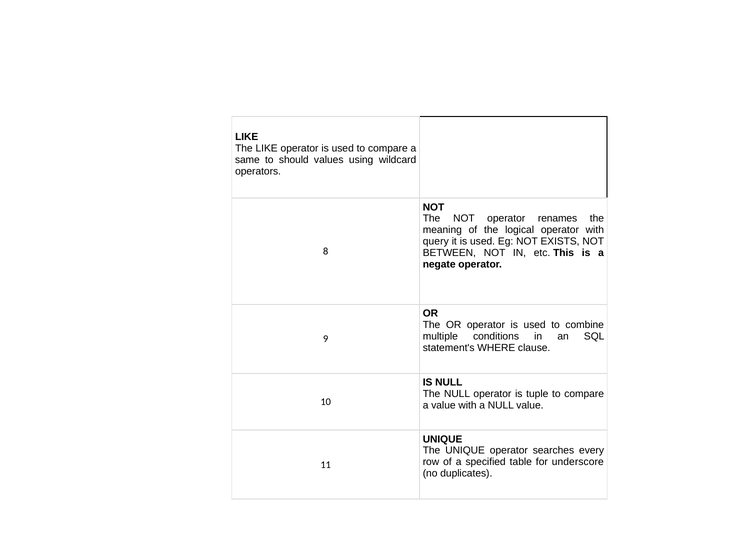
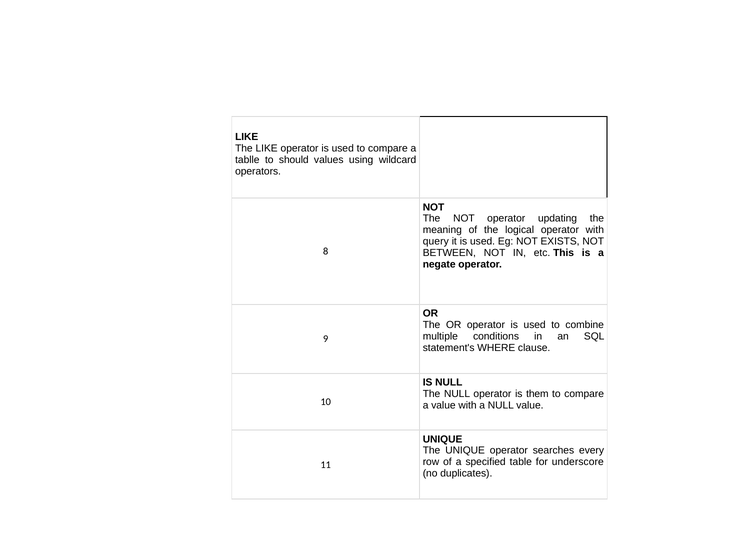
same: same -> tablle (247, 160)
renames: renames -> updating (558, 219)
tuple: tuple -> them (537, 394)
